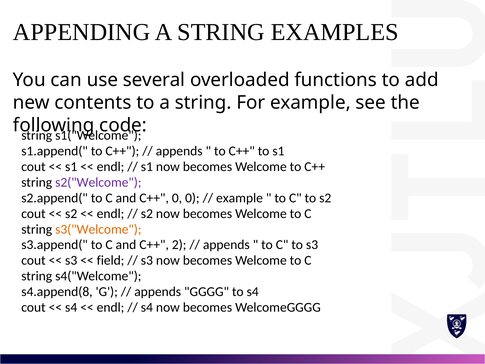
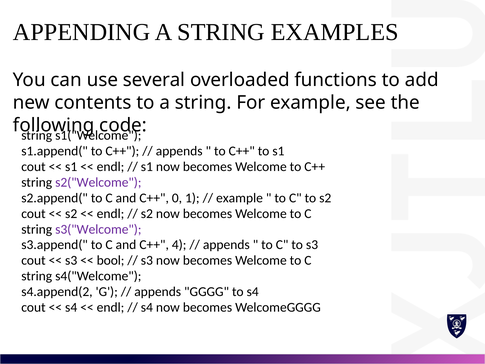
0 0: 0 -> 1 (192, 198)
s3("Welcome colour: orange -> purple (98, 229)
2: 2 -> 4 (179, 245)
field: field -> bool (111, 260)
s4.append(8: s4.append(8 -> s4.append(2 (57, 292)
